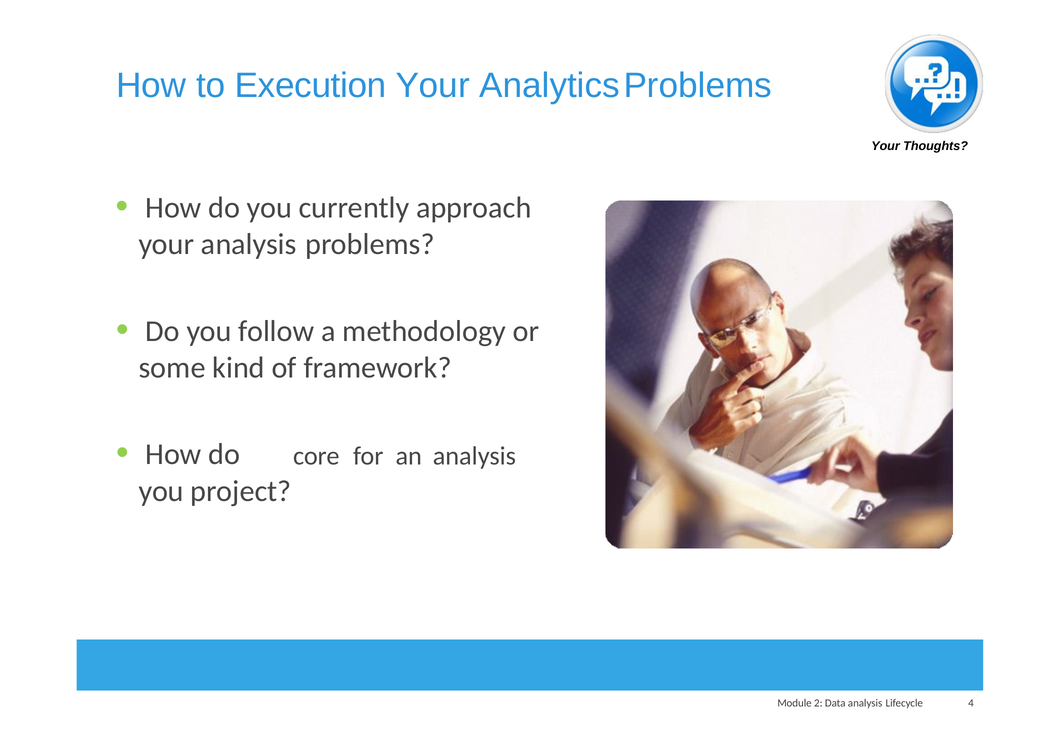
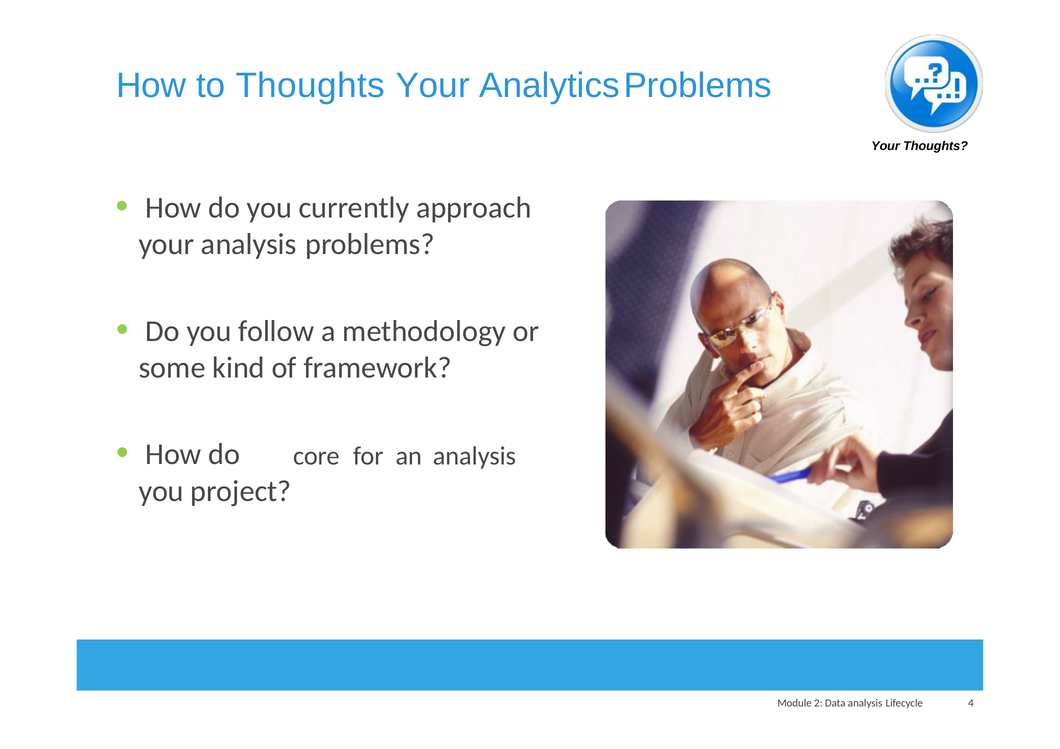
to Execution: Execution -> Thoughts (310, 86)
